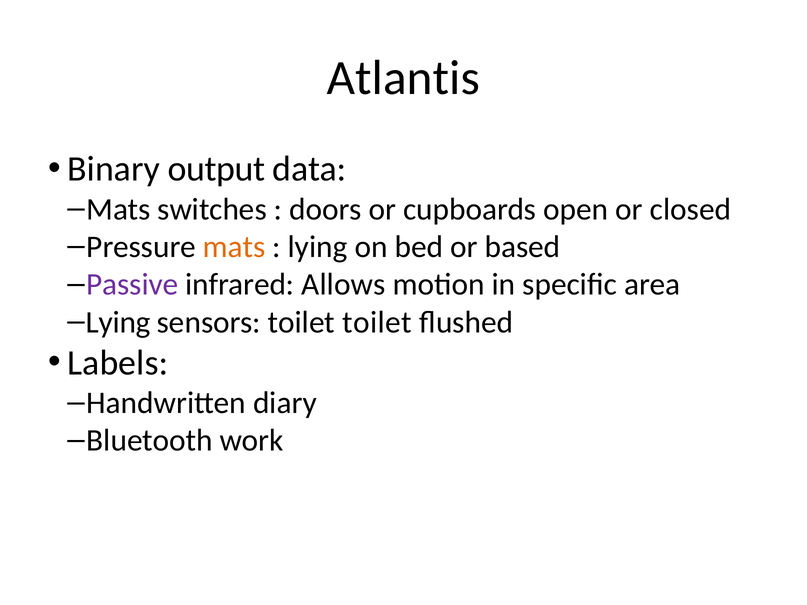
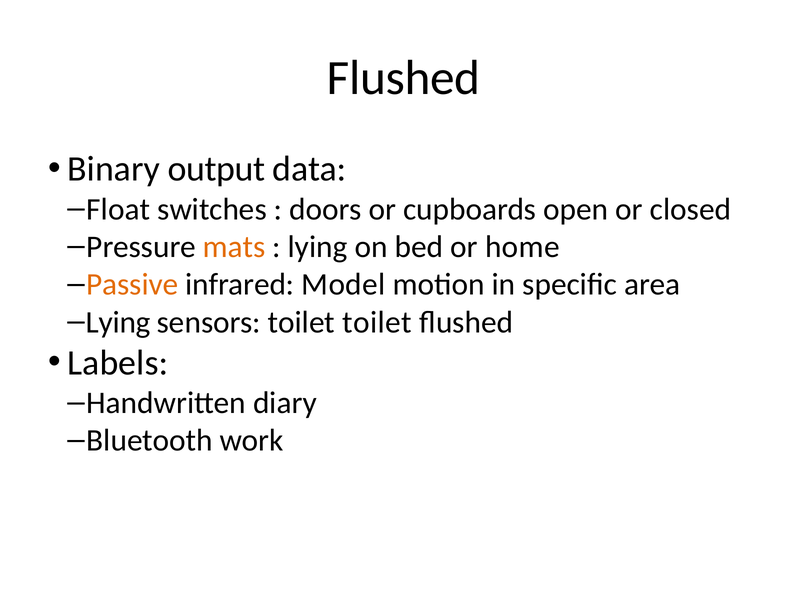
Atlantis: Atlantis -> Flushed (404, 78)
Mats: Mats -> Float (118, 209)
based: based -> home (522, 247)
Passive colour: purple -> orange (132, 285)
Allows: Allows -> Model (343, 285)
